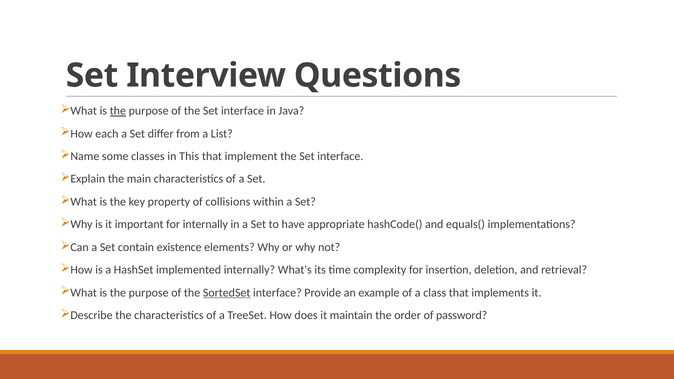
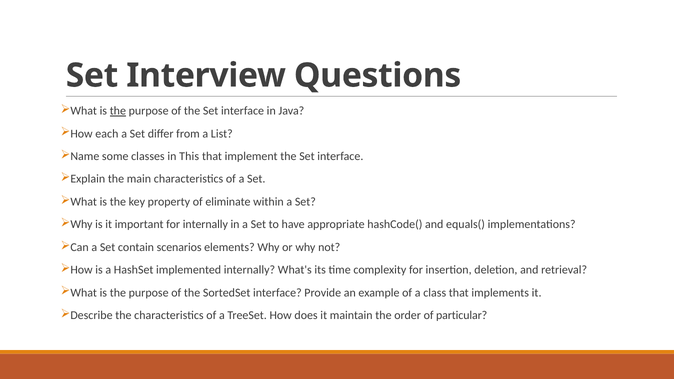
collisions: collisions -> eliminate (228, 202)
existence: existence -> scenarios (179, 247)
SortedSet underline: present -> none (227, 293)
password: password -> particular (462, 315)
